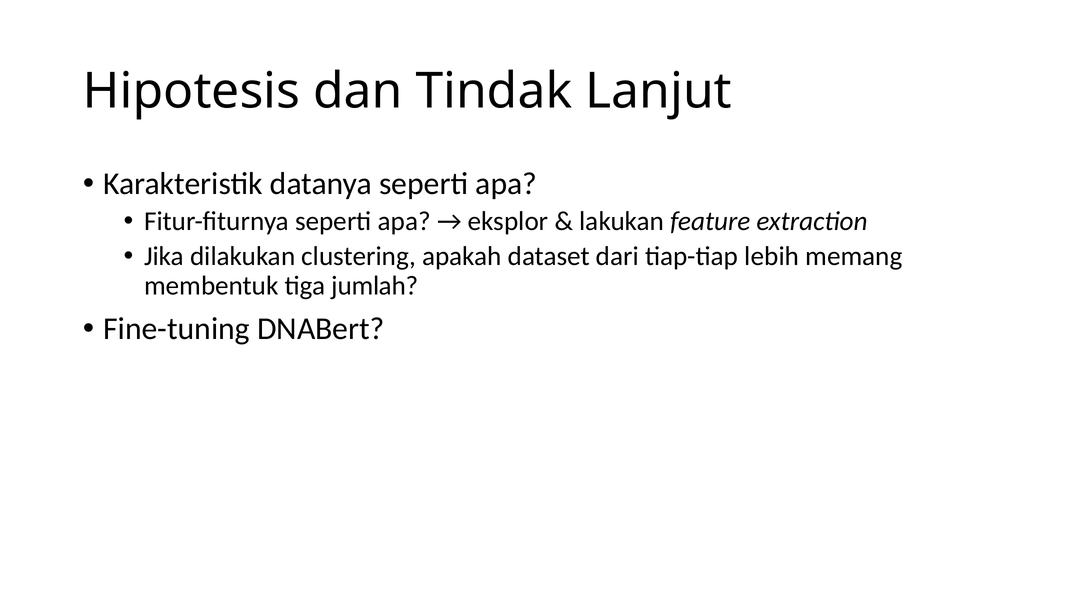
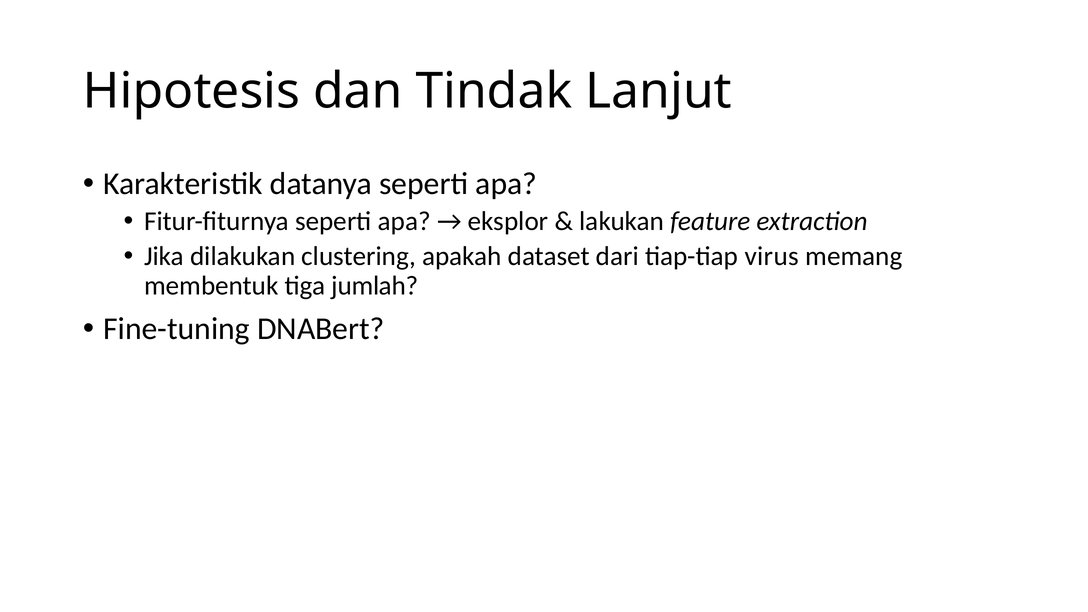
lebih: lebih -> virus (772, 256)
